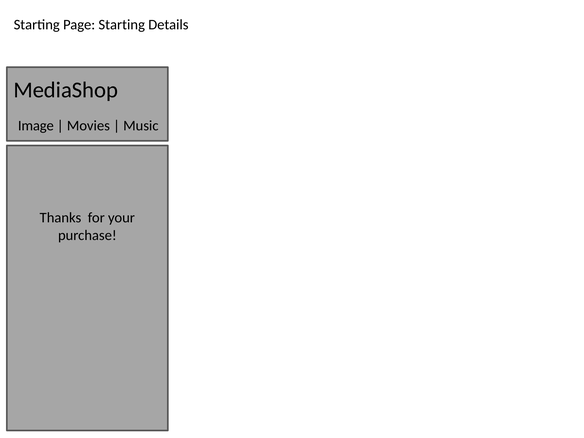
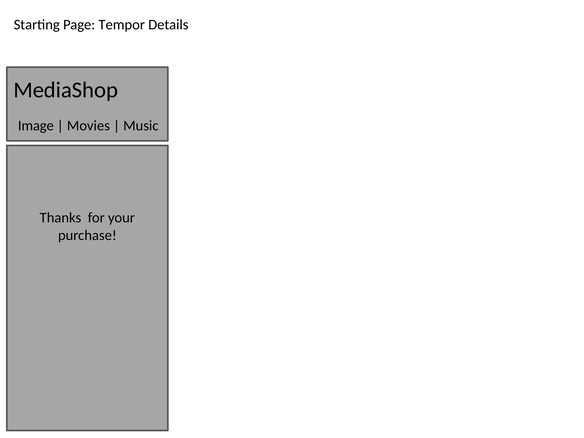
Page Starting: Starting -> Tempor (122, 25)
